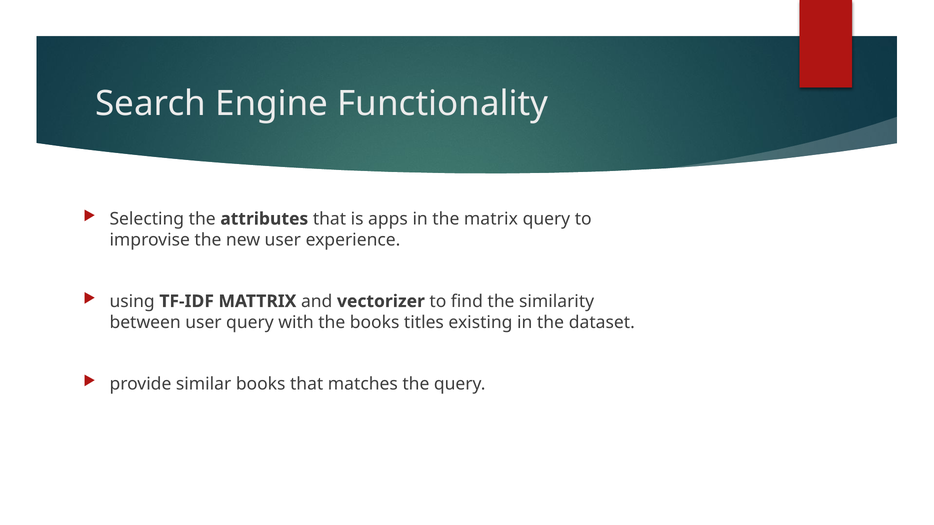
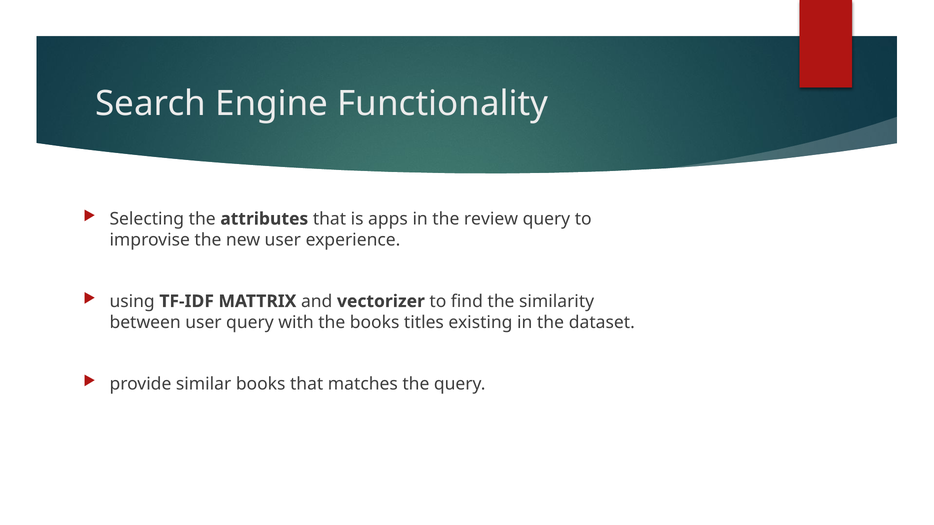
matrix: matrix -> review (491, 219)
